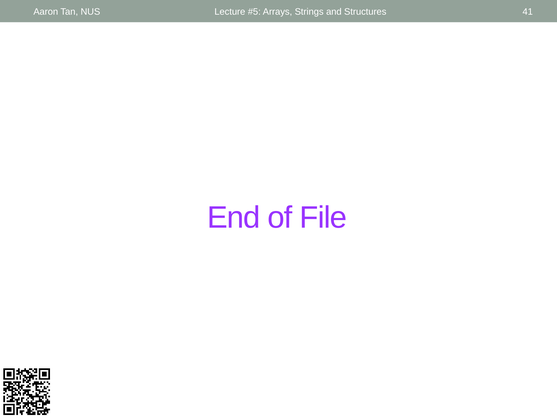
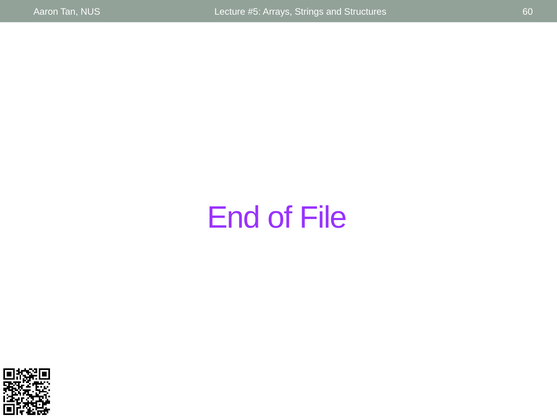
41: 41 -> 60 (528, 12)
